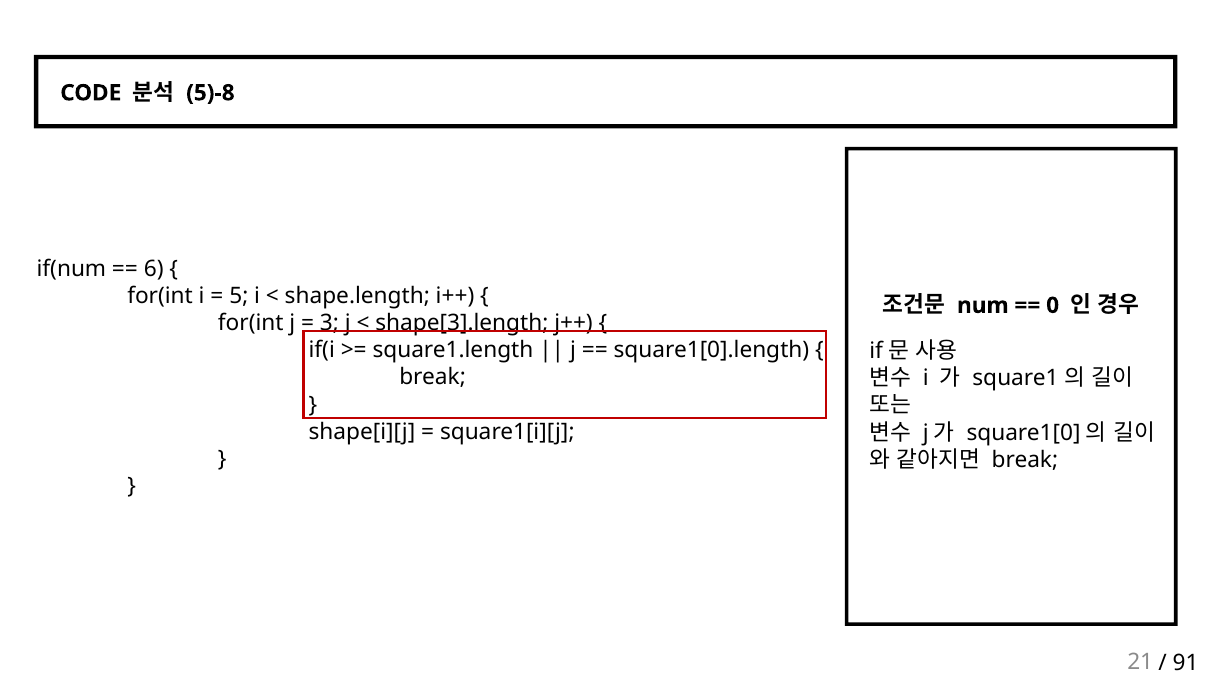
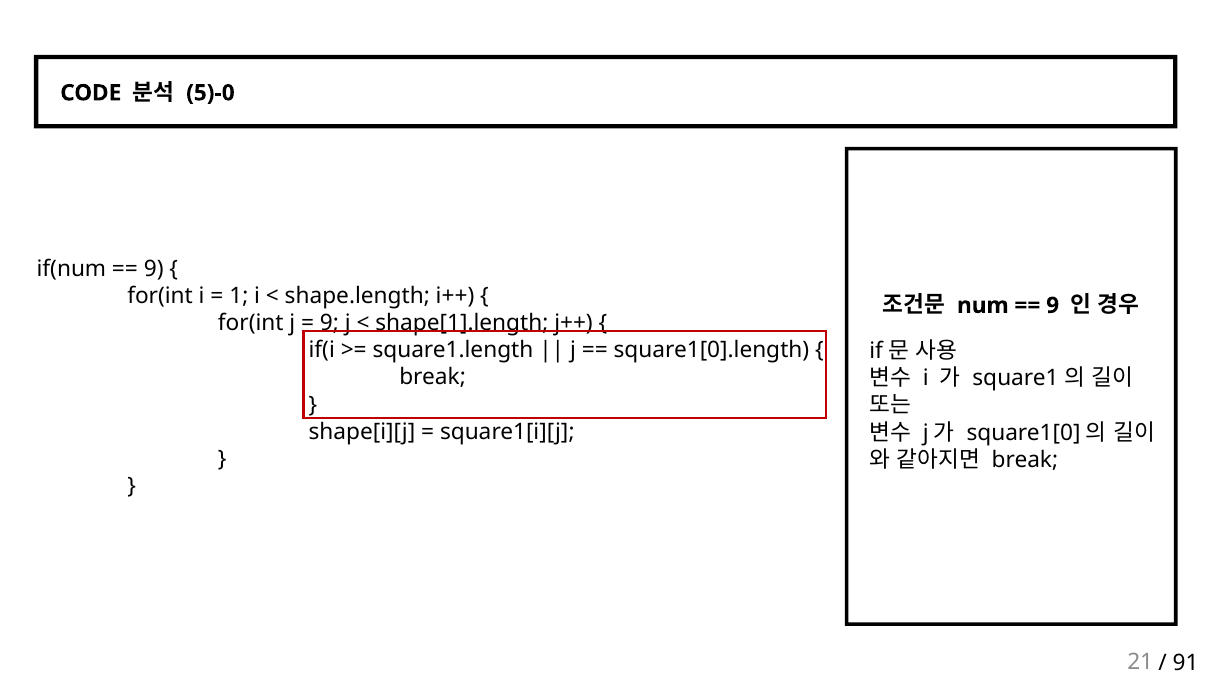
5)-8: 5)-8 -> 5)-0 (210, 93)
6: 6 -> 9 (154, 269)
5: 5 -> 1 (239, 296)
0: 0 -> 9 (1053, 305)
3: 3 -> 9 (330, 323)
shape[3].length: shape[3].length -> shape[1].length (462, 323)
